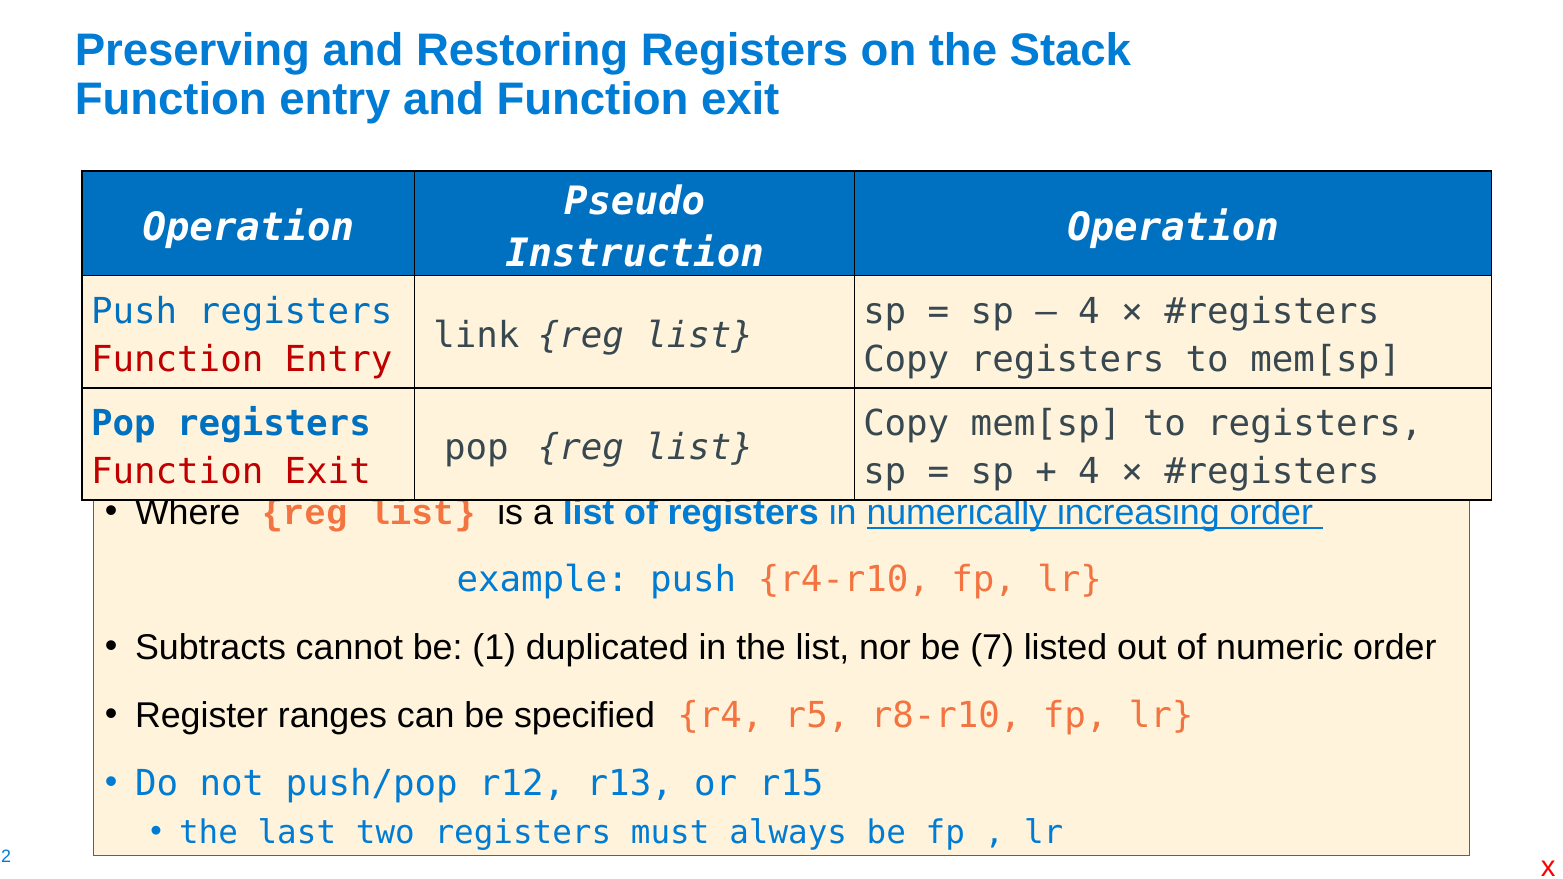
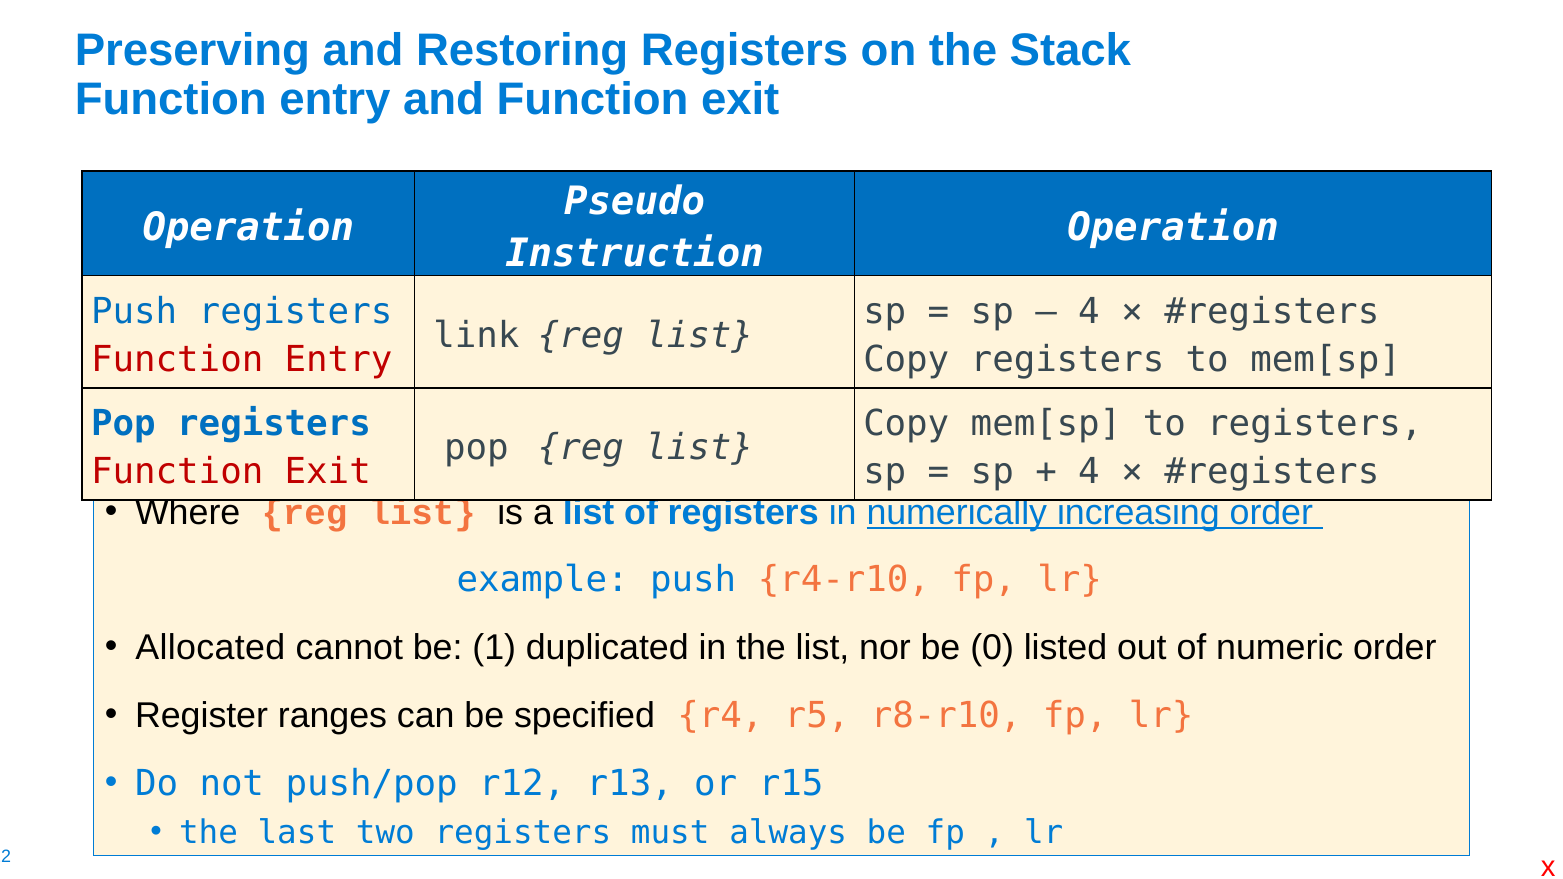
Subtracts: Subtracts -> Allocated (210, 648)
7: 7 -> 0 (992, 648)
